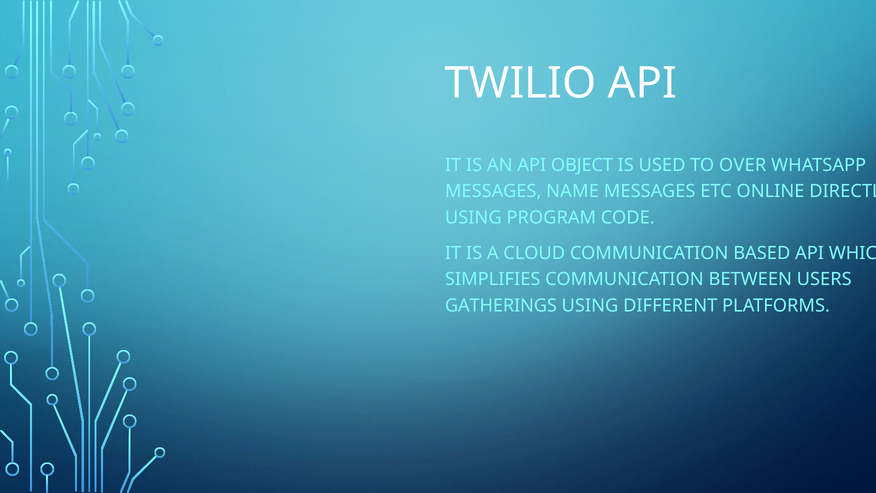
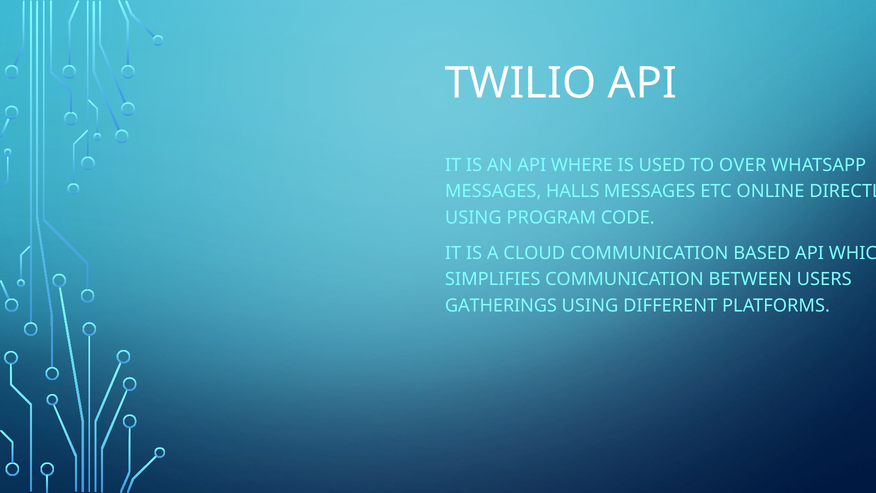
OBJECT: OBJECT -> WHERE (582, 165)
NAME: NAME -> HALLS (573, 191)
